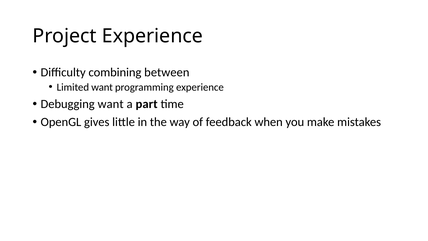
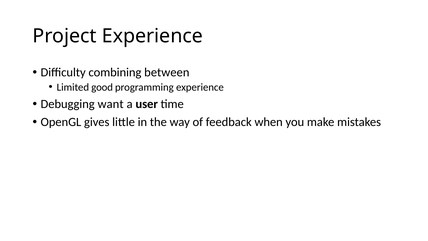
Limited want: want -> good (102, 87)
part: part -> user (147, 104)
